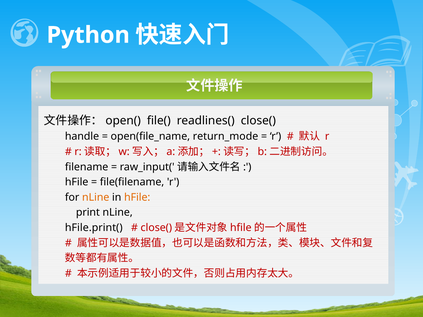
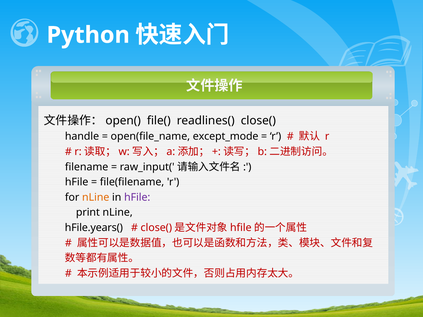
return_mode: return_mode -> except_mode (226, 137)
hFile colour: orange -> purple (137, 197)
hFile.print(: hFile.print( -> hFile.years( (94, 228)
